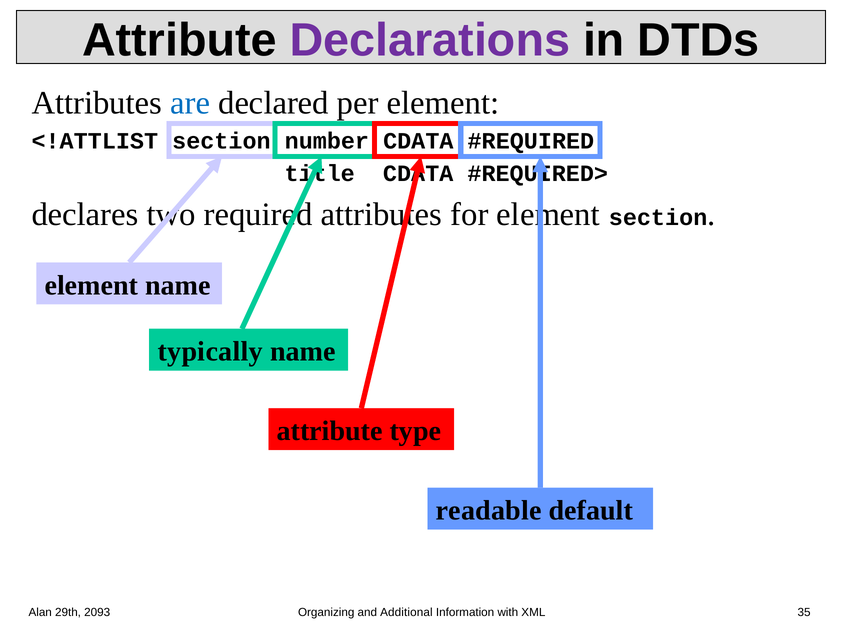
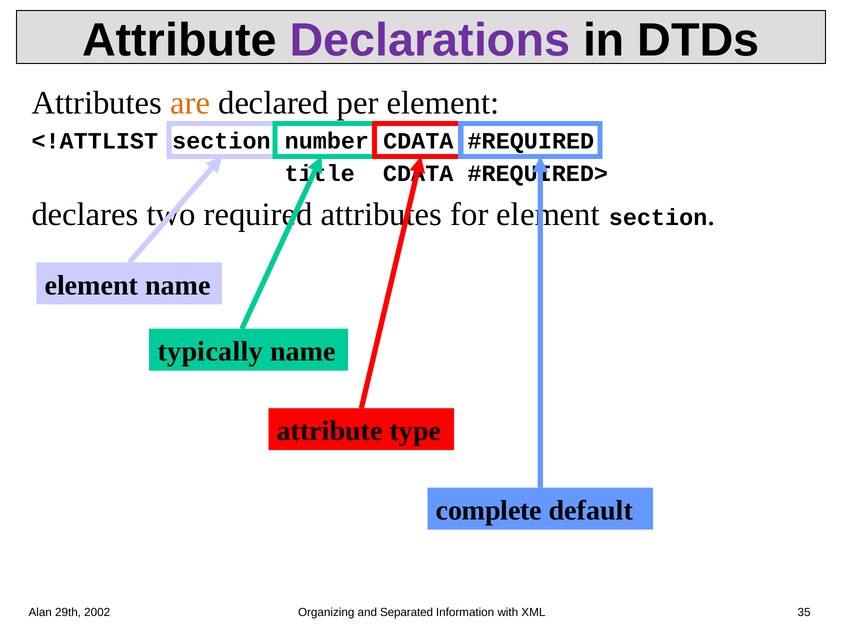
are colour: blue -> orange (190, 103)
readable: readable -> complete (489, 511)
2093: 2093 -> 2002 (97, 613)
Additional: Additional -> Separated (407, 613)
